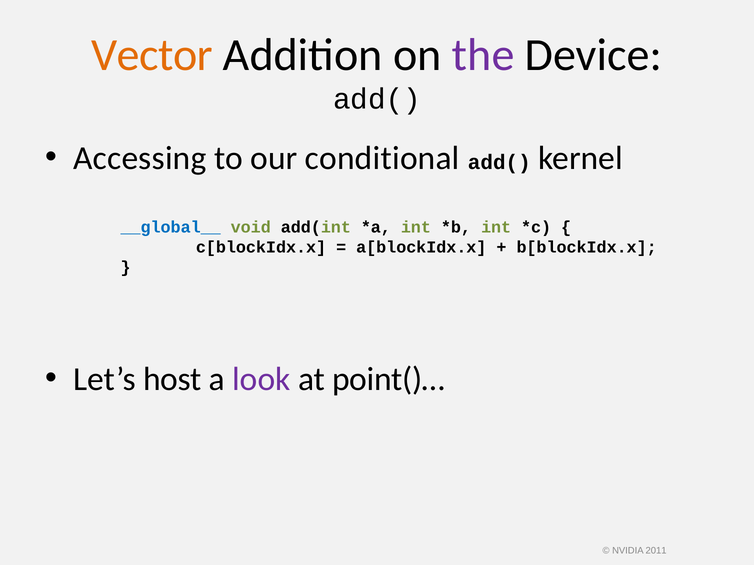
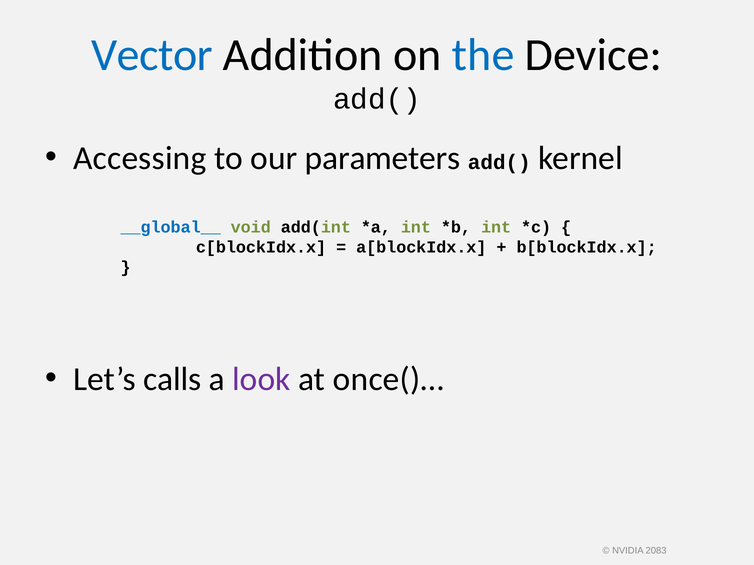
Vector colour: orange -> blue (152, 55)
the colour: purple -> blue (483, 55)
conditional: conditional -> parameters (383, 158)
host: host -> calls (172, 379)
point()…: point()… -> once()… (388, 379)
2011: 2011 -> 2083 (656, 551)
